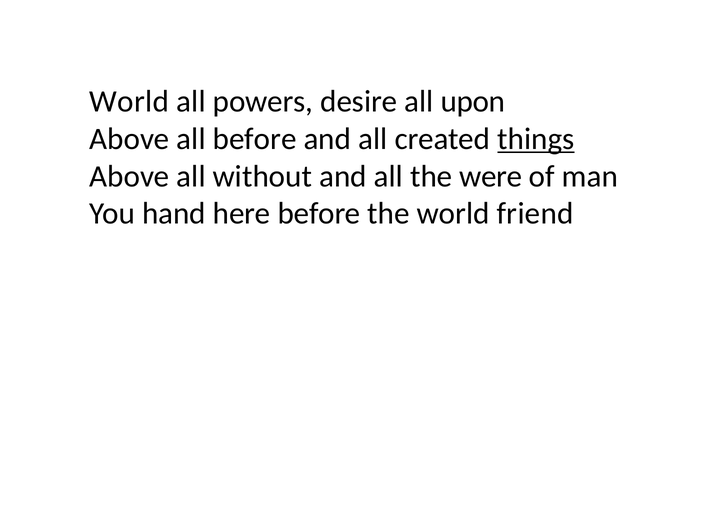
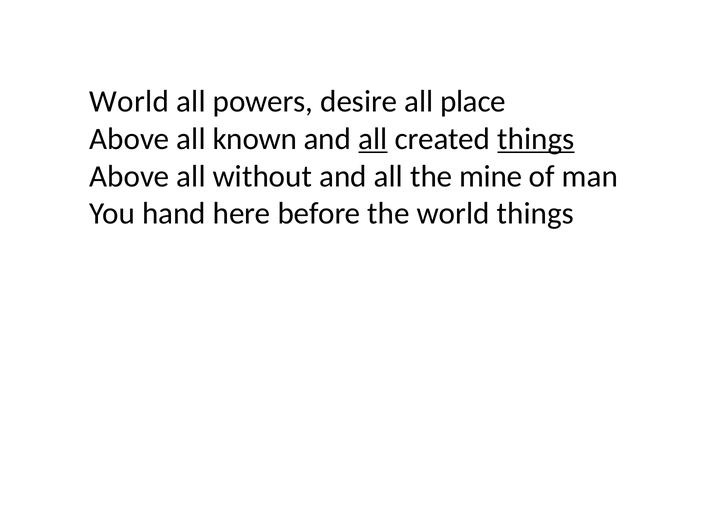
upon: upon -> place (473, 101)
all before: before -> known (255, 139)
all underline: none -> present (373, 139)
were: were -> mine (491, 176)
world friend: friend -> things (535, 214)
